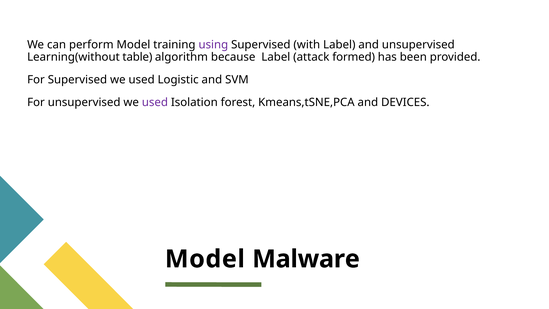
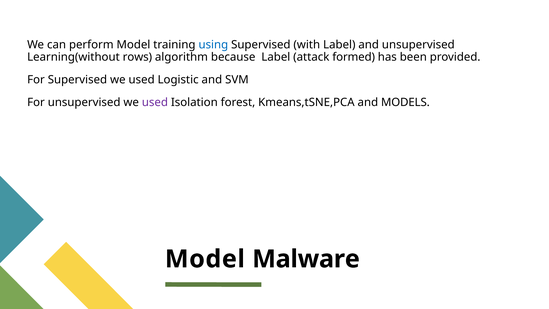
using colour: purple -> blue (213, 45)
table: table -> rows (137, 57)
DEVICES: DEVICES -> MODELS (405, 102)
